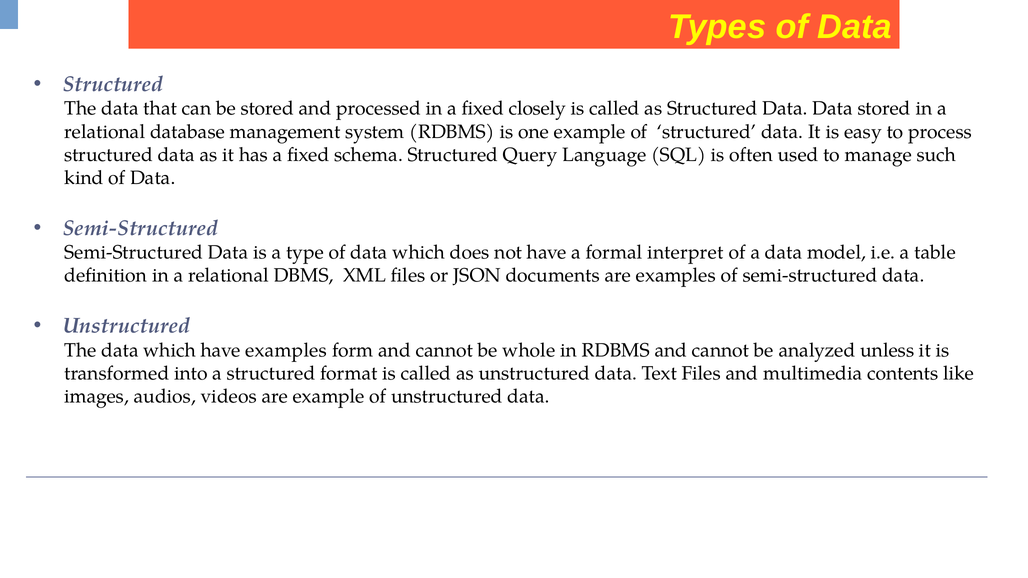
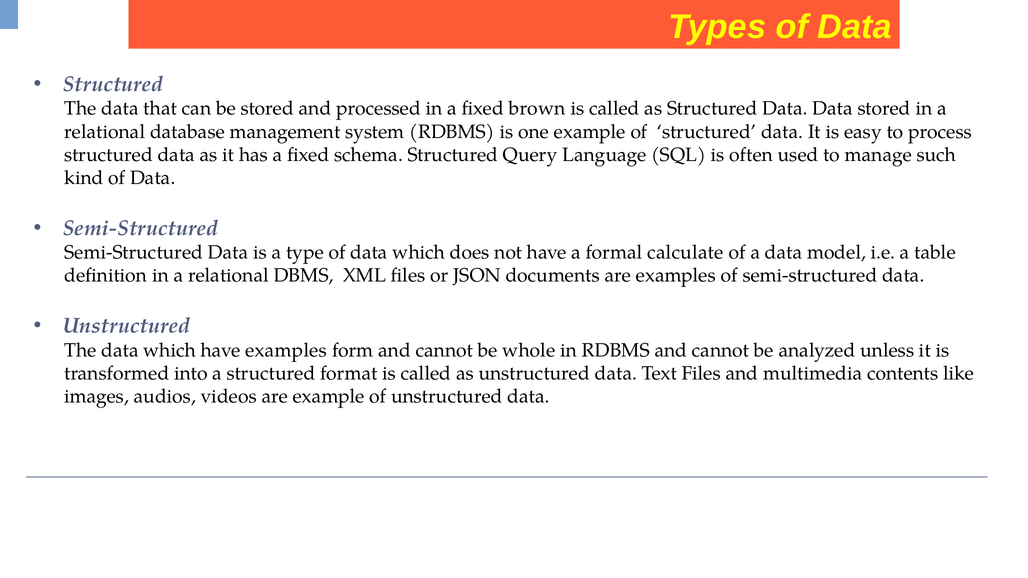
closely: closely -> brown (537, 109)
interpret: interpret -> calculate (685, 253)
